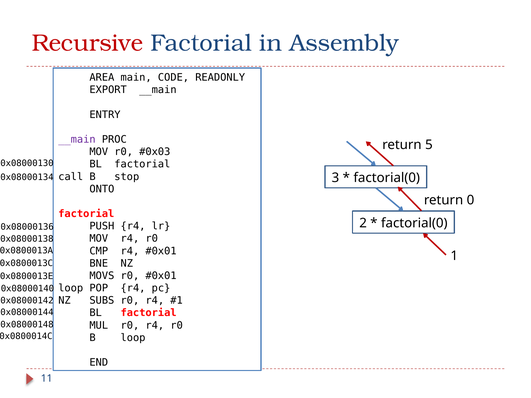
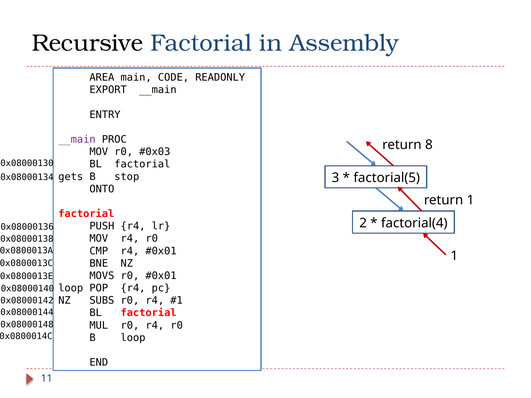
Recursive colour: red -> black (87, 43)
5: 5 -> 8 (429, 145)
call: call -> gets (71, 177)
factorial(0: factorial(0 -> factorial(5 (387, 178)
return 0: 0 -> 1 (471, 200)
factorial(0: factorial(0 -> factorial(4 (414, 223)
